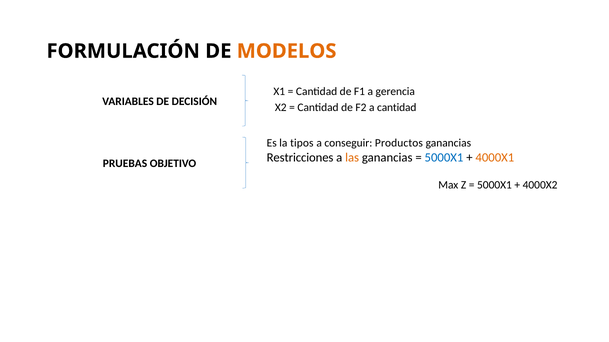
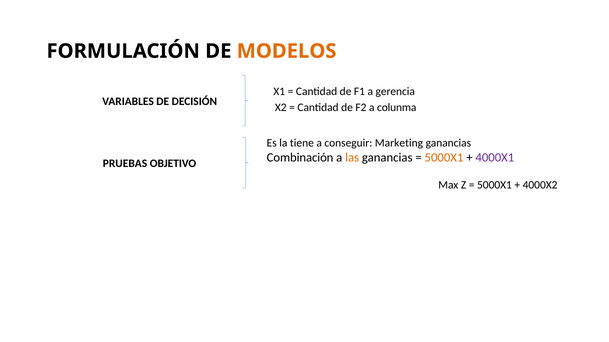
a cantidad: cantidad -> colunma (397, 108)
tipos: tipos -> tiene (302, 143)
Productos: Productos -> Marketing (399, 143)
Restricciones: Restricciones -> Combinación (300, 158)
5000X1 colour: blue -> orange (444, 158)
4000X1 colour: orange -> purple (495, 158)
